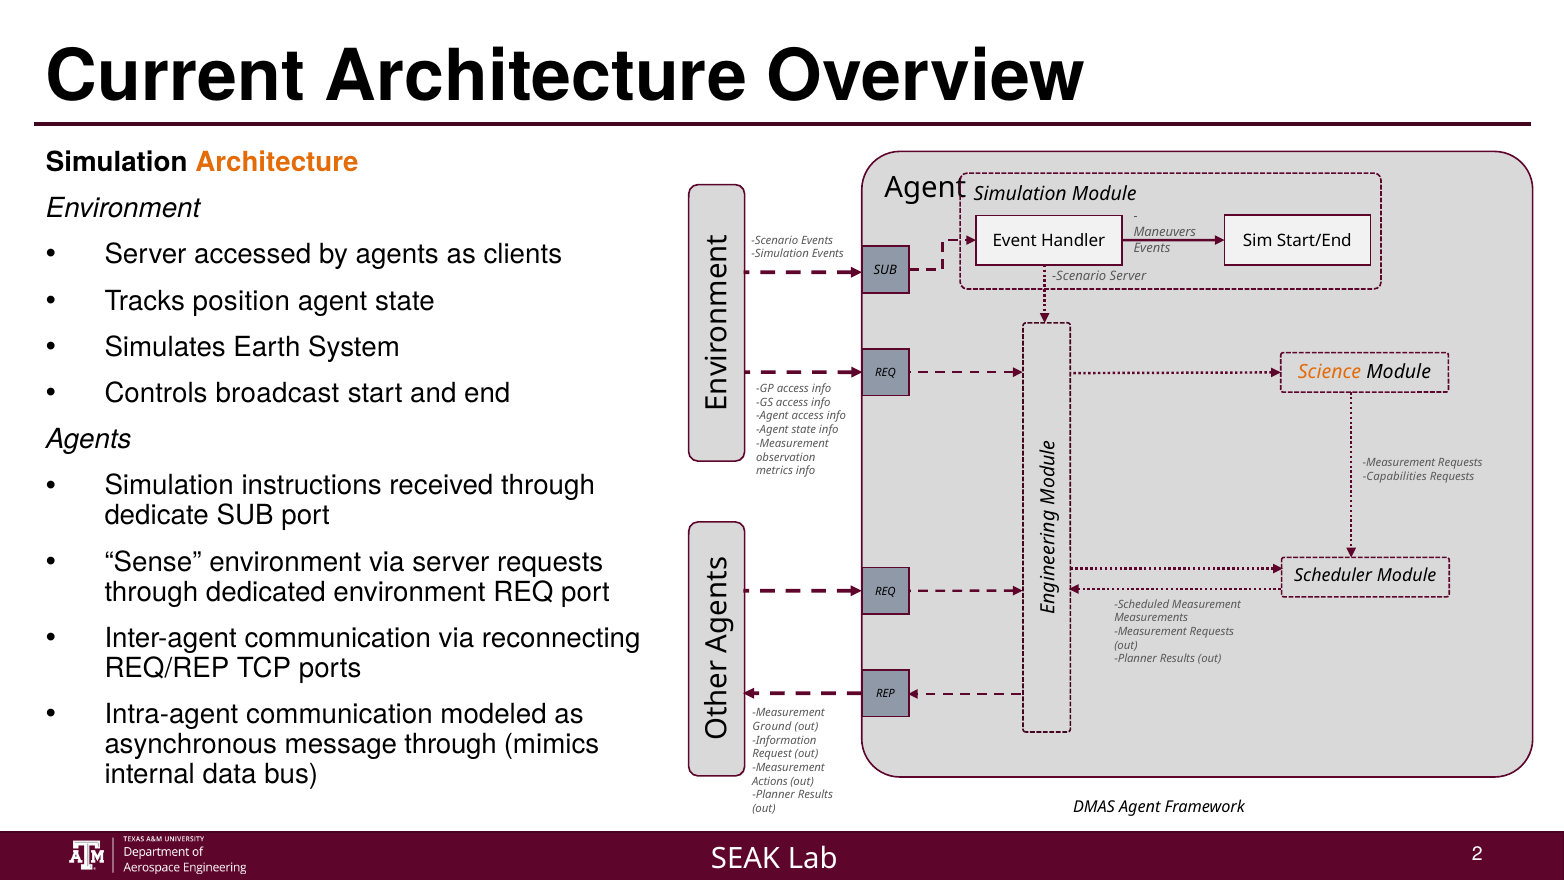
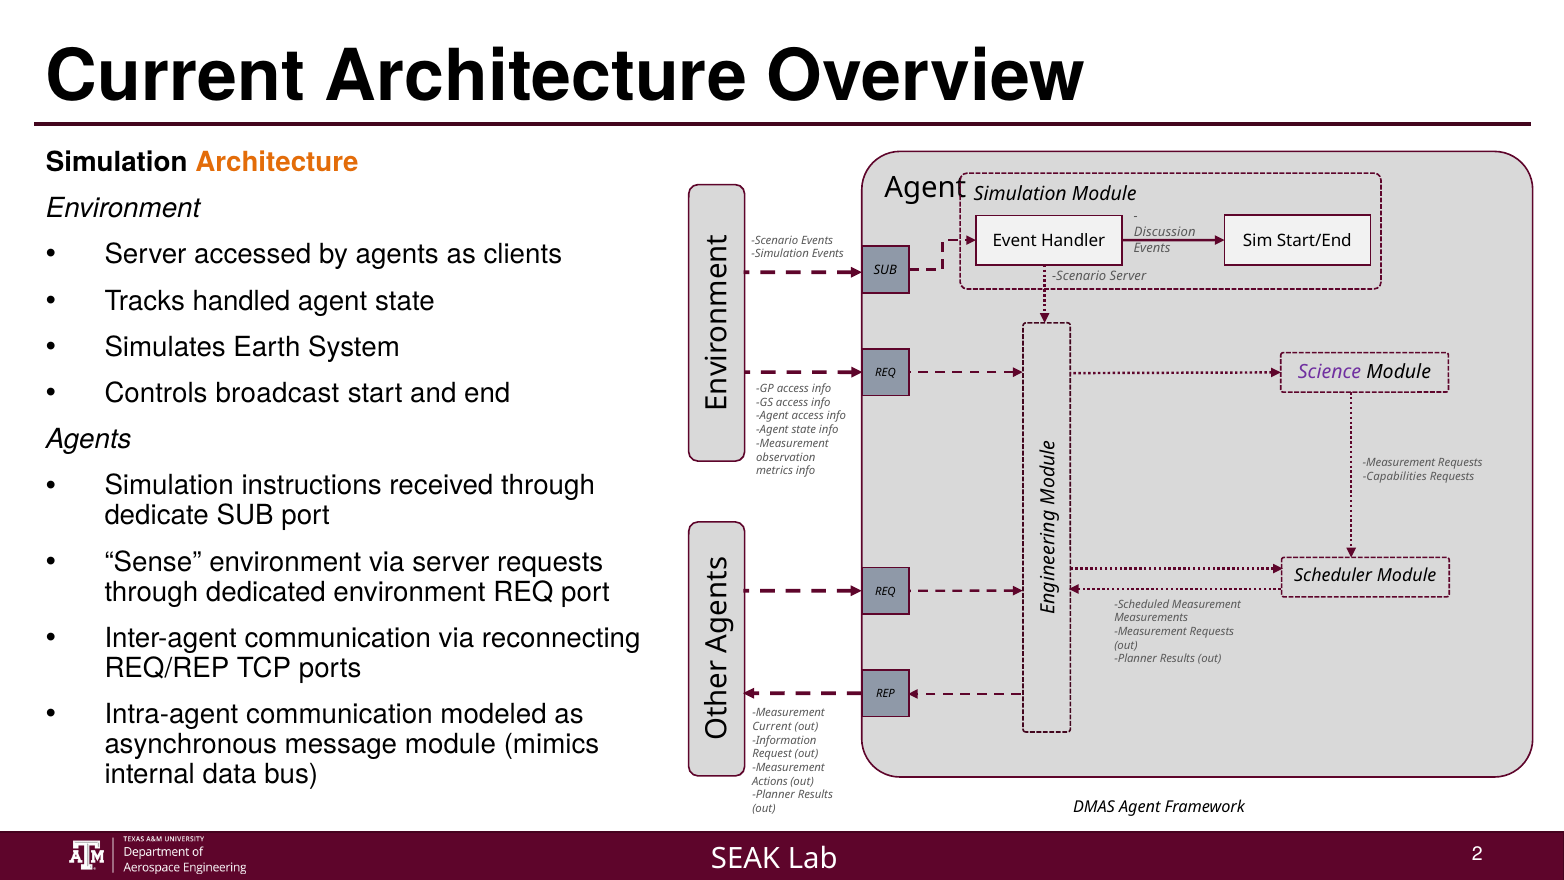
Maneuvers: Maneuvers -> Discussion (1165, 232)
position: position -> handled (242, 301)
Science colour: orange -> purple (1330, 372)
Ground: Ground -> Current (772, 726)
message through: through -> module (450, 744)
